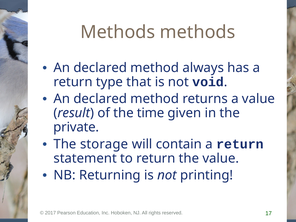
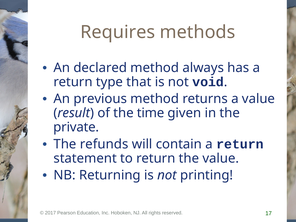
Methods: Methods -> Requires (118, 32)
declared: declared -> previous (100, 99)
storage: storage -> refunds (104, 144)
